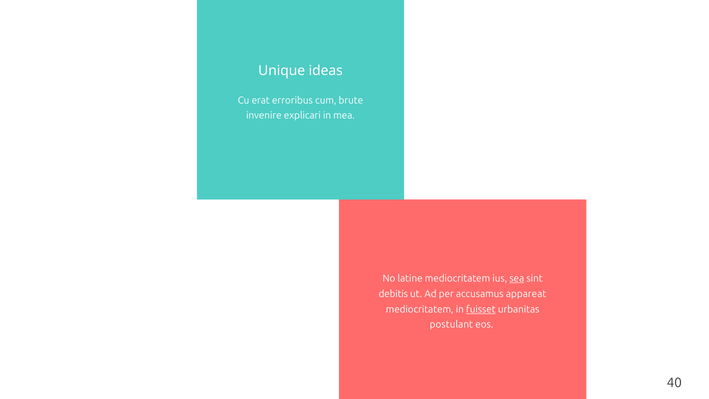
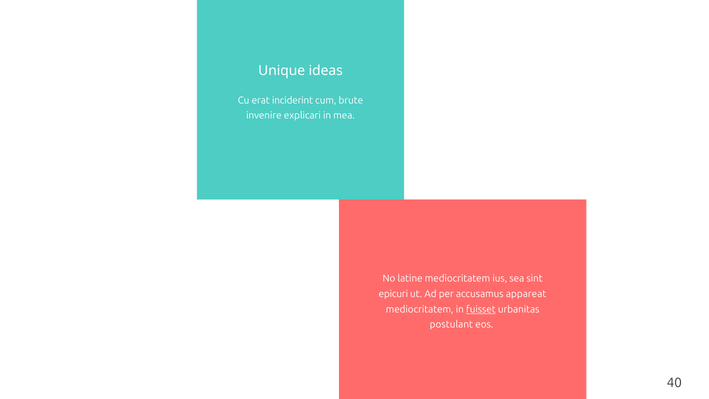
erroribus: erroribus -> inciderint (293, 100)
sea underline: present -> none (517, 278)
debitis: debitis -> epicuri (393, 294)
